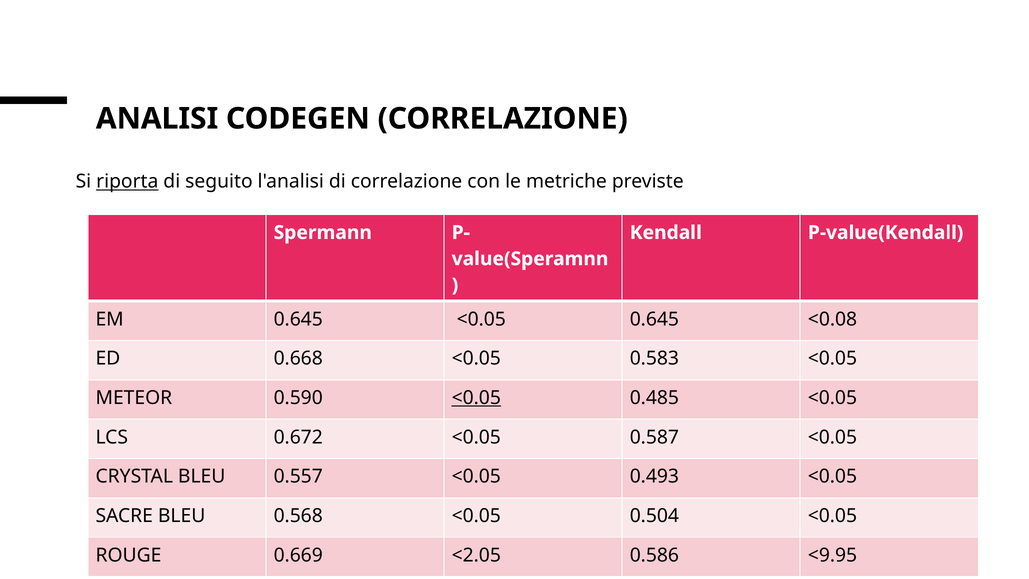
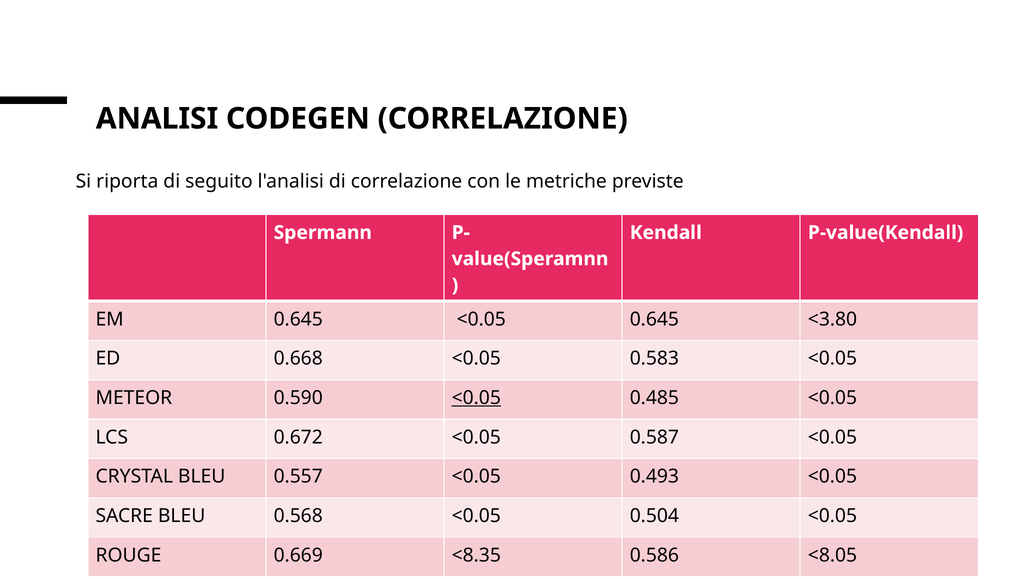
riporta underline: present -> none (127, 182)
<0.08: <0.08 -> <3.80 (832, 319)
<2.05: <2.05 -> <8.35 (476, 555)
<9.95: <9.95 -> <8.05 (832, 555)
